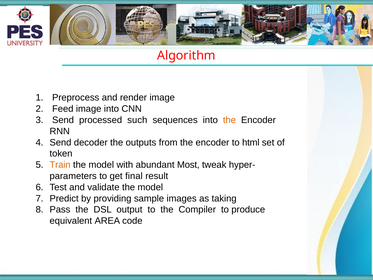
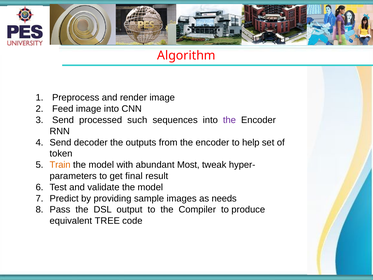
the colour: orange -> purple (229, 120)
html: html -> help (251, 142)
taking: taking -> needs (224, 198)
AREA: AREA -> TREE (107, 221)
